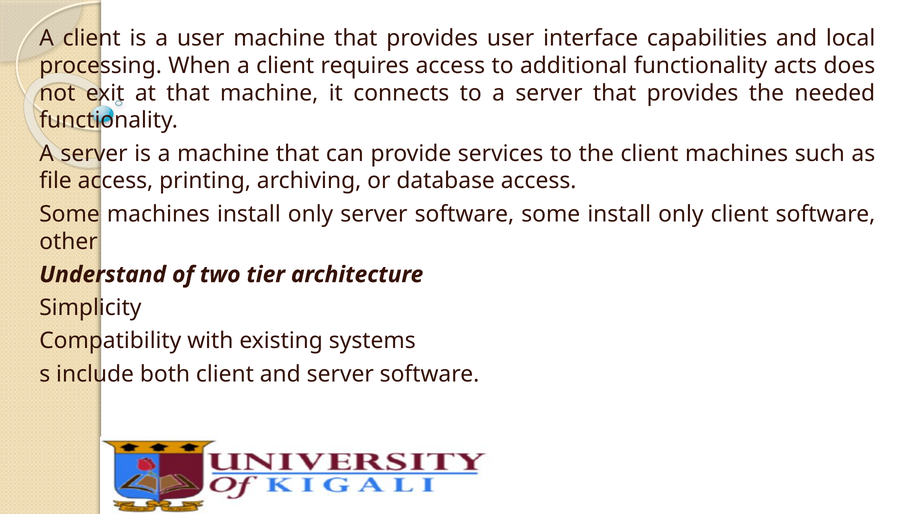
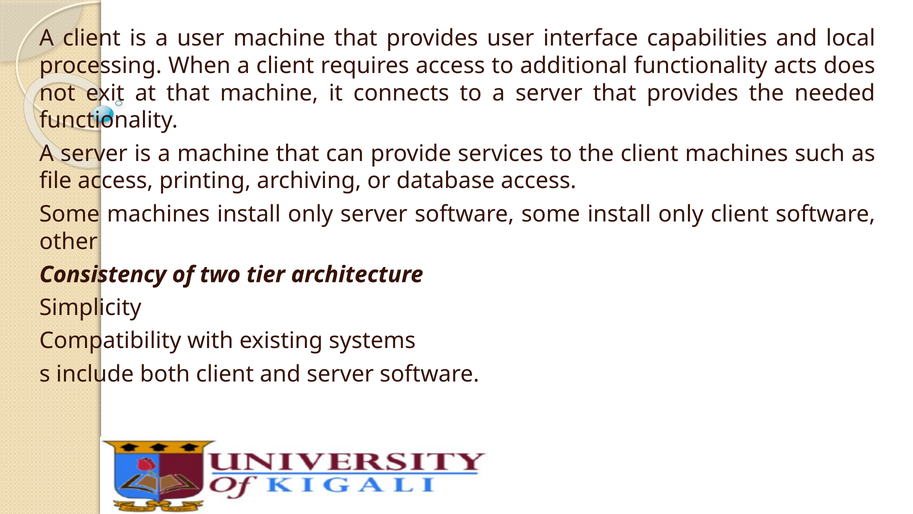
Understand: Understand -> Consistency (103, 274)
